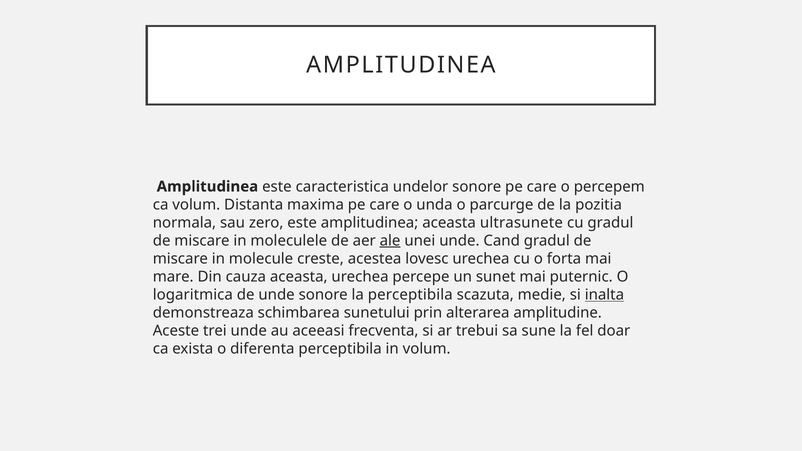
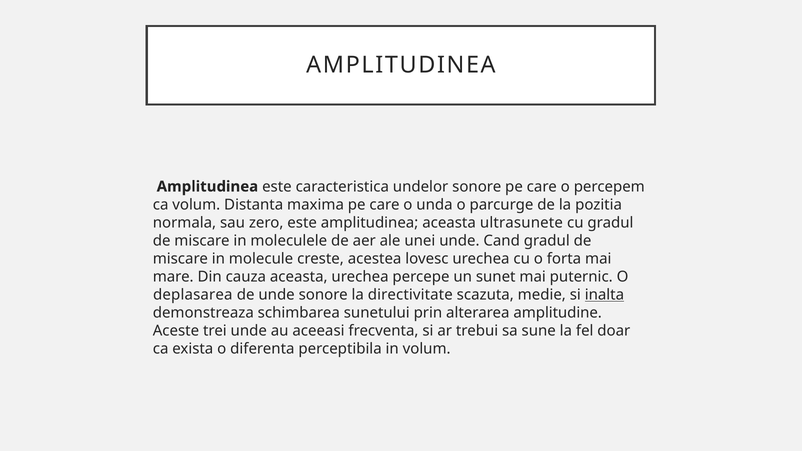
ale underline: present -> none (390, 241)
logaritmica: logaritmica -> deplasarea (193, 295)
la perceptibila: perceptibila -> directivitate (410, 295)
